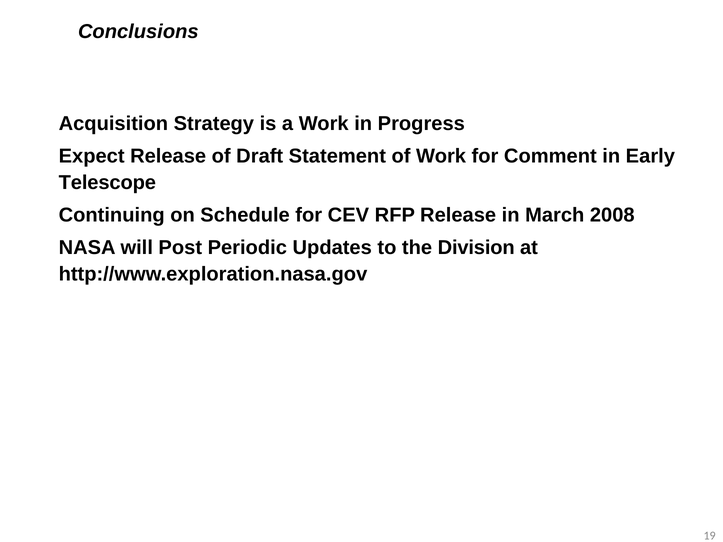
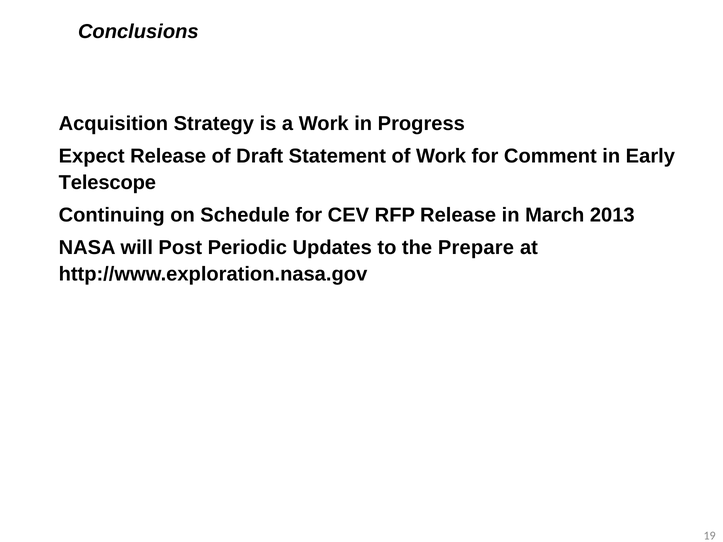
2008: 2008 -> 2013 (612, 215)
Division: Division -> Prepare (476, 248)
